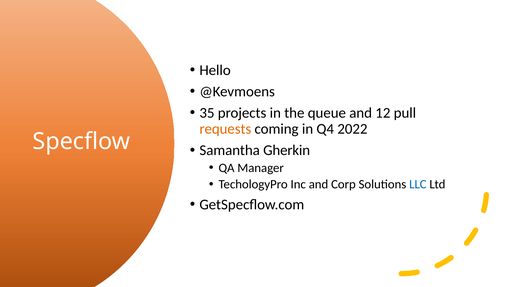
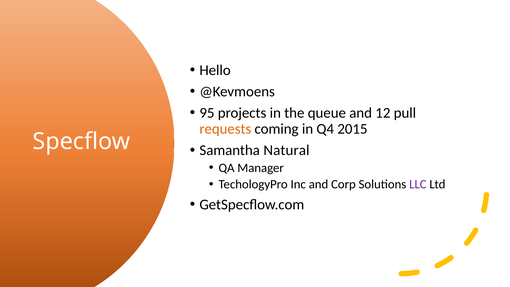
35: 35 -> 95 (207, 113)
2022: 2022 -> 2015 (352, 129)
Gherkin: Gherkin -> Natural (286, 150)
LLC colour: blue -> purple (418, 184)
